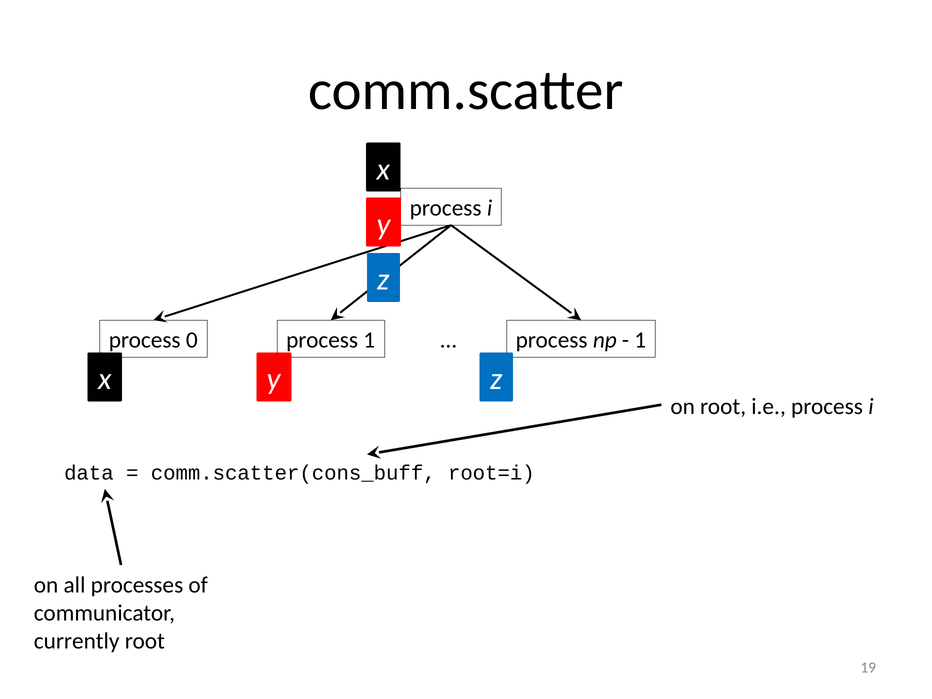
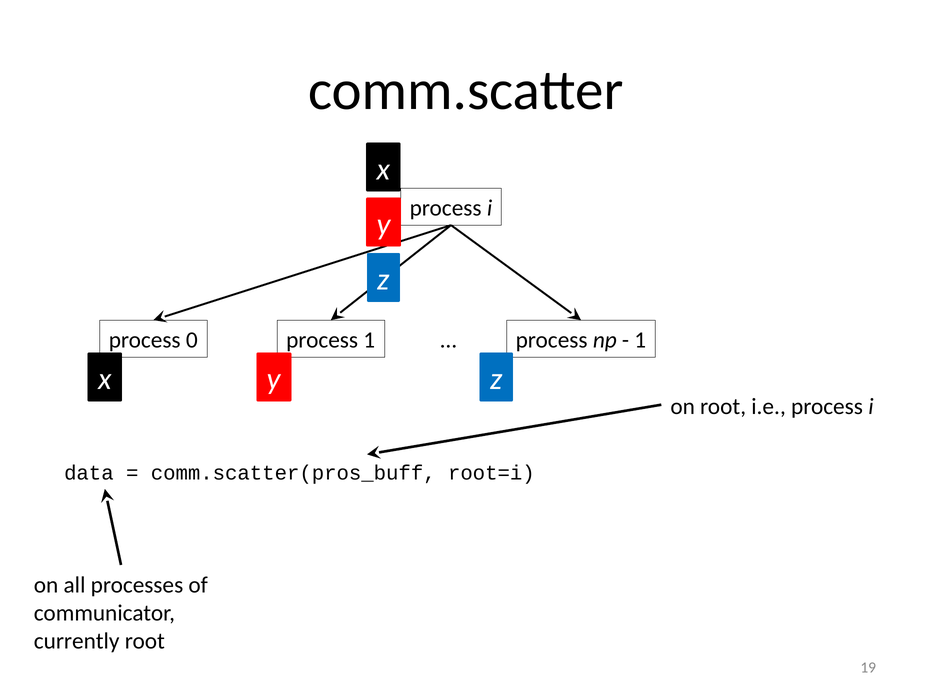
comm.scatter(cons_buff: comm.scatter(cons_buff -> comm.scatter(pros_buff (293, 473)
